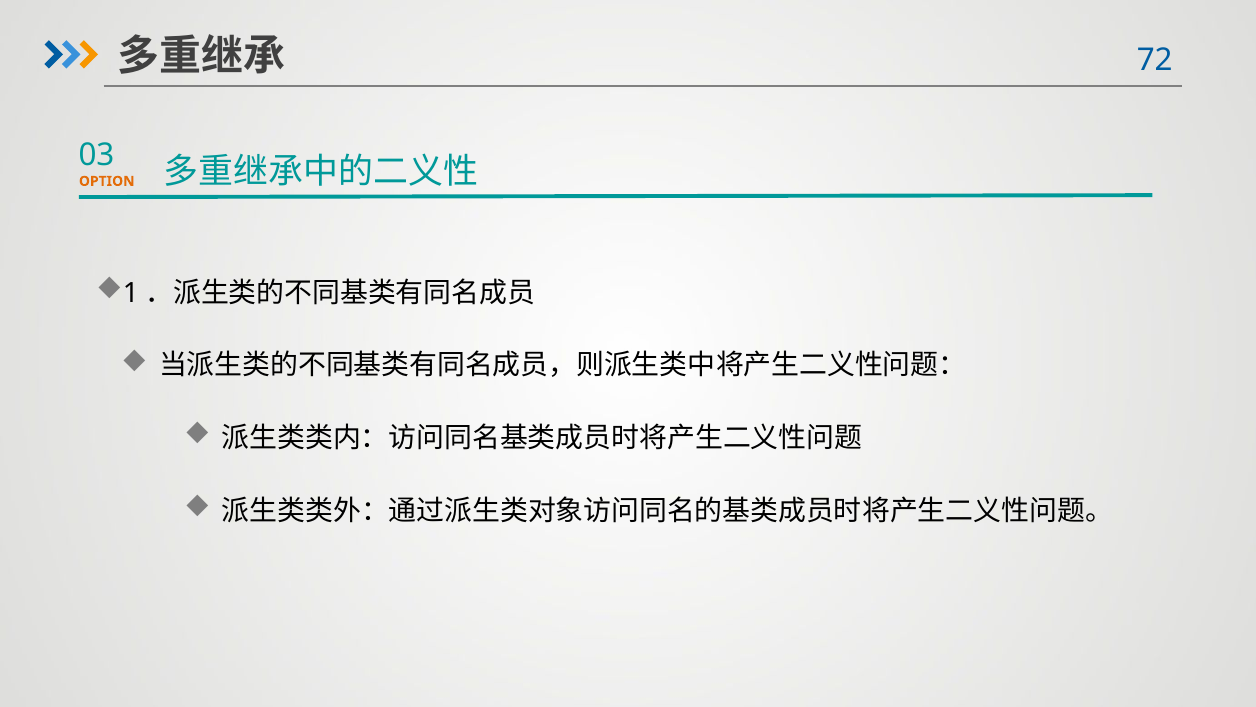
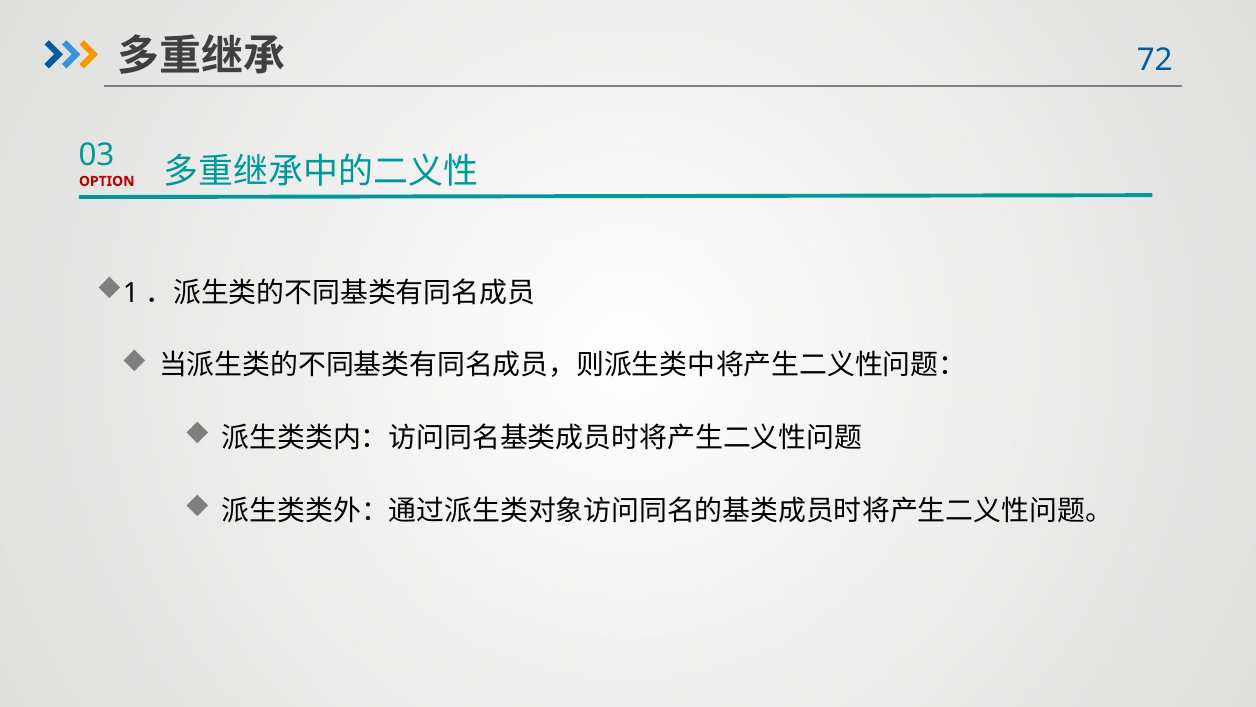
OPTION colour: orange -> red (107, 181)
